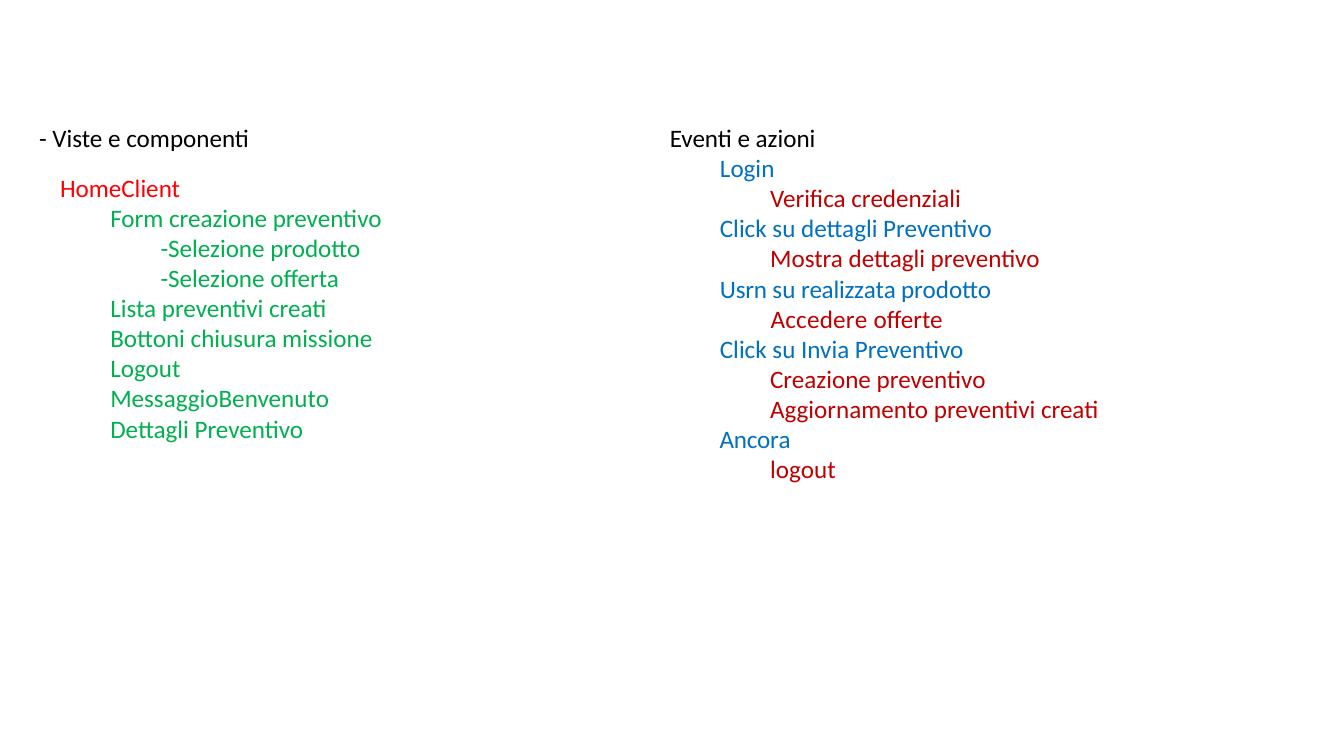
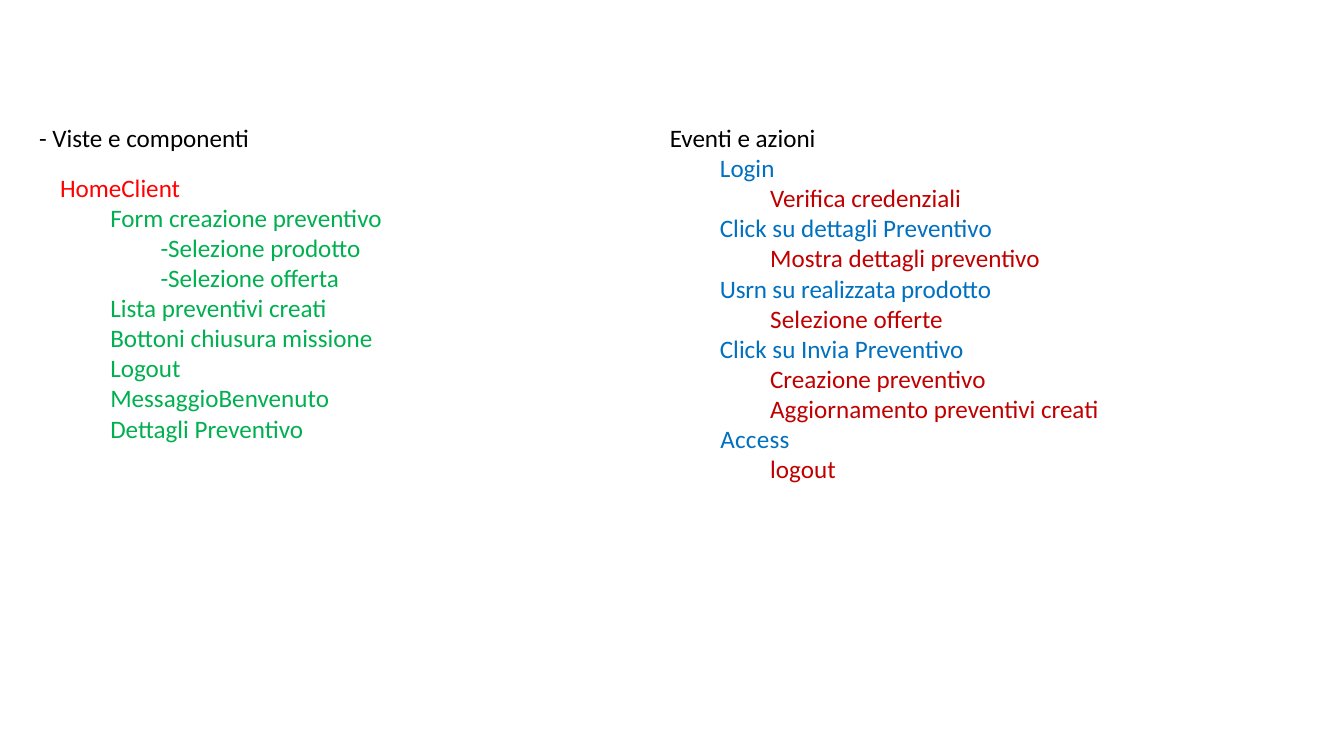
Accedere: Accedere -> Selezione (819, 320)
Ancora: Ancora -> Access (755, 441)
